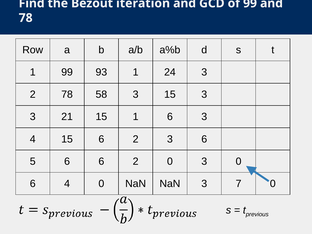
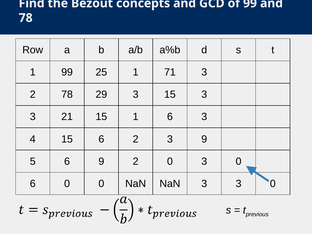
iteration: iteration -> concepts (143, 3)
93: 93 -> 25 (101, 72)
24: 24 -> 71 (170, 72)
58: 58 -> 29 (101, 95)
3 6: 6 -> 9 (204, 139)
6 6: 6 -> 9 (101, 161)
6 4: 4 -> 0 (67, 184)
NaN 3 7: 7 -> 3 (239, 184)
